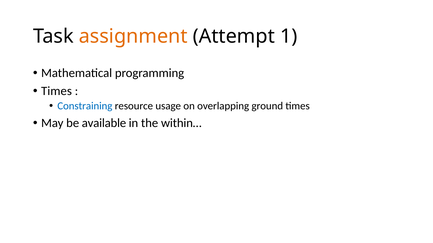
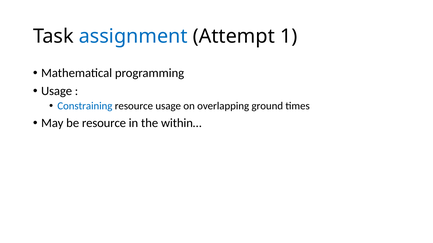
assignment colour: orange -> blue (133, 36)
Times: Times -> Usage (57, 91)
be available: available -> resource (104, 123)
